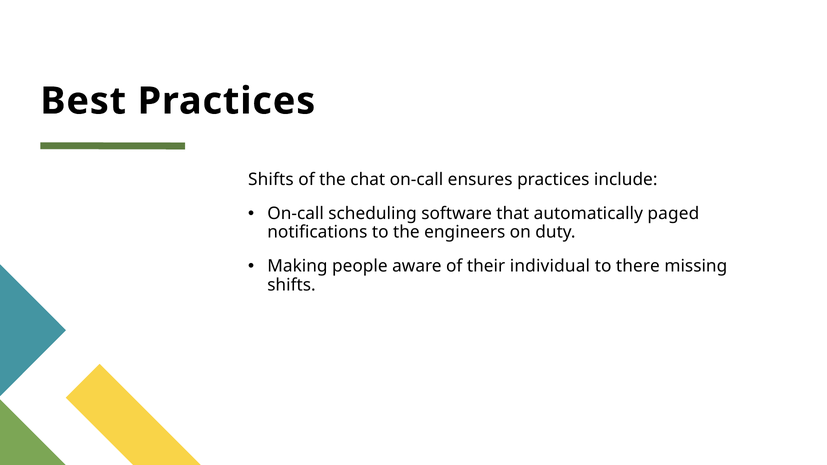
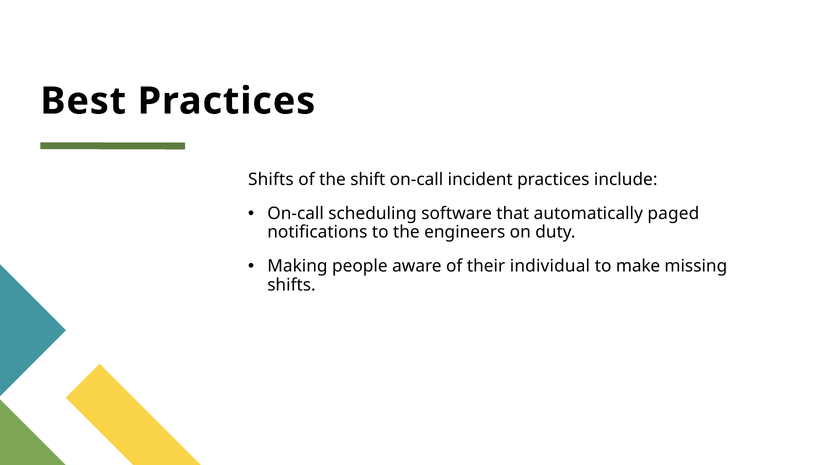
chat: chat -> shift (368, 179)
ensures: ensures -> incident (480, 179)
there: there -> make (638, 266)
